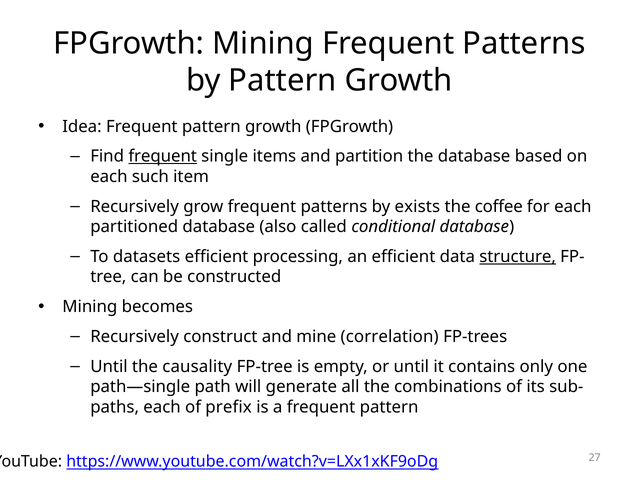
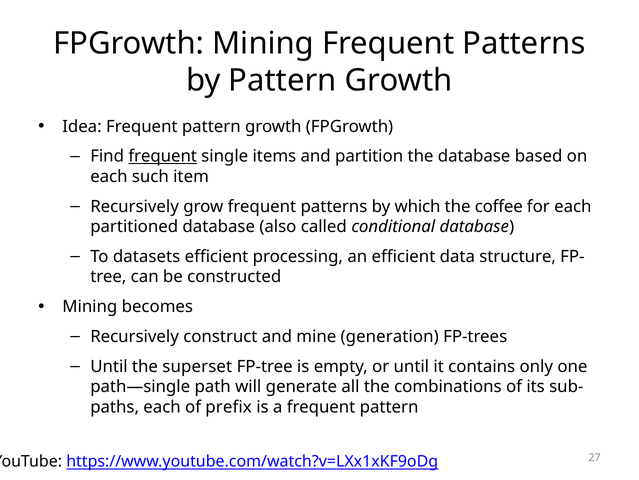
exists: exists -> which (417, 206)
structure underline: present -> none (518, 256)
correlation: correlation -> generation (390, 336)
causality: causality -> superset (197, 366)
